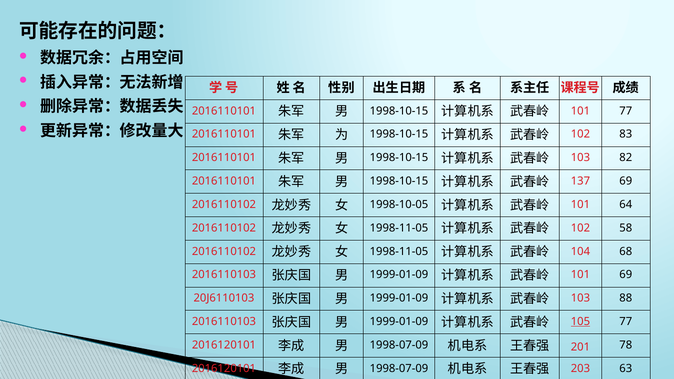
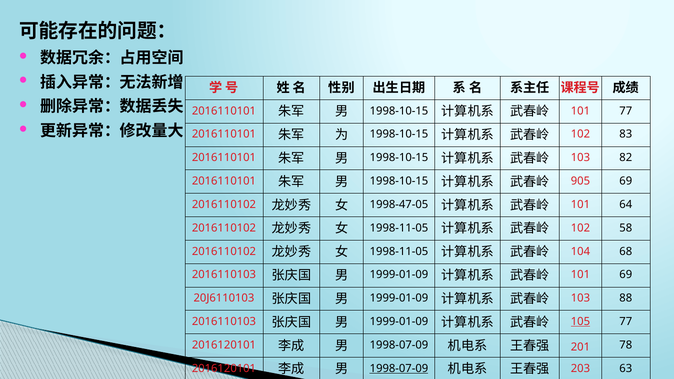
137: 137 -> 905 (580, 181)
1998-10-05: 1998-10-05 -> 1998-47-05 (399, 205)
1998-07-09 underline: none -> present (399, 369)
